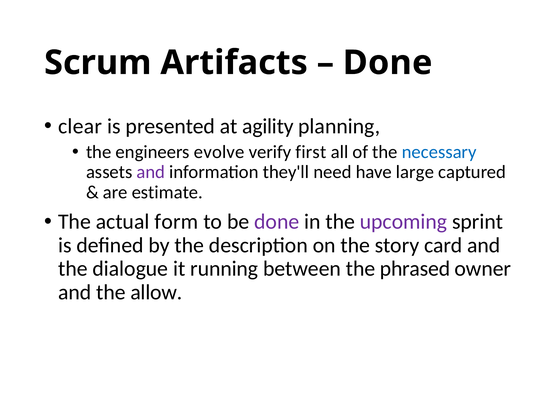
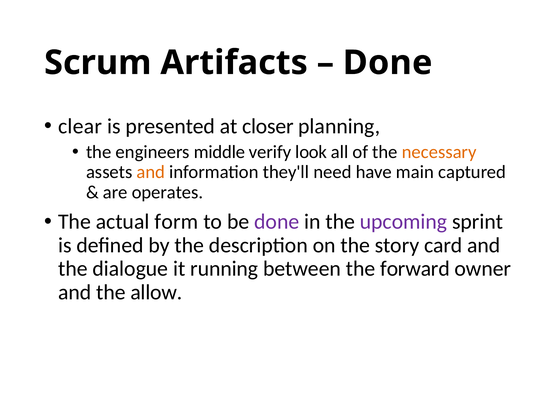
agility: agility -> closer (268, 126)
evolve: evolve -> middle (219, 152)
first: first -> look (311, 152)
necessary colour: blue -> orange (439, 152)
and colour: purple -> orange (151, 172)
large: large -> main (415, 172)
estimate: estimate -> operates (167, 192)
phrased: phrased -> forward (415, 269)
